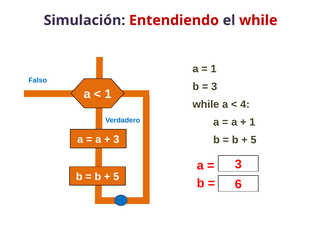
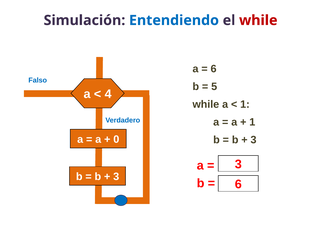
Entendiendo colour: red -> blue (174, 20)
1: 1 -> 6 (214, 69)
3: 3 -> 5 (214, 87)
1: 1 -> 4 (108, 94)
4: 4 -> 1 (245, 104)
3: 3 -> 0 (116, 139)
5: 5 -> 3 (254, 140)
5: 5 -> 3 (116, 177)
